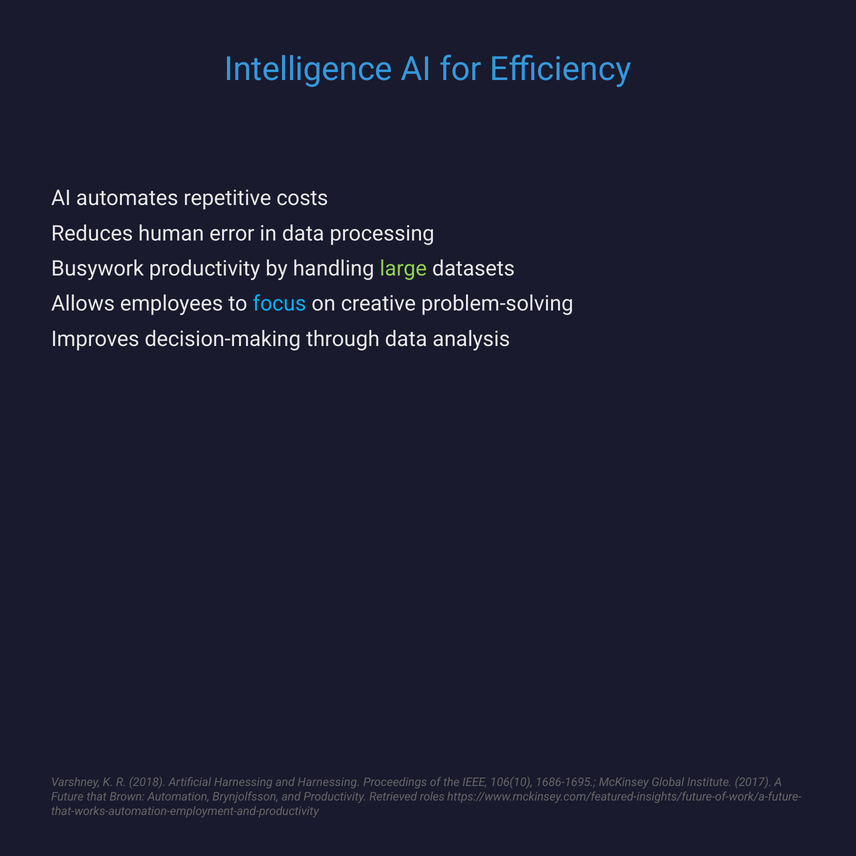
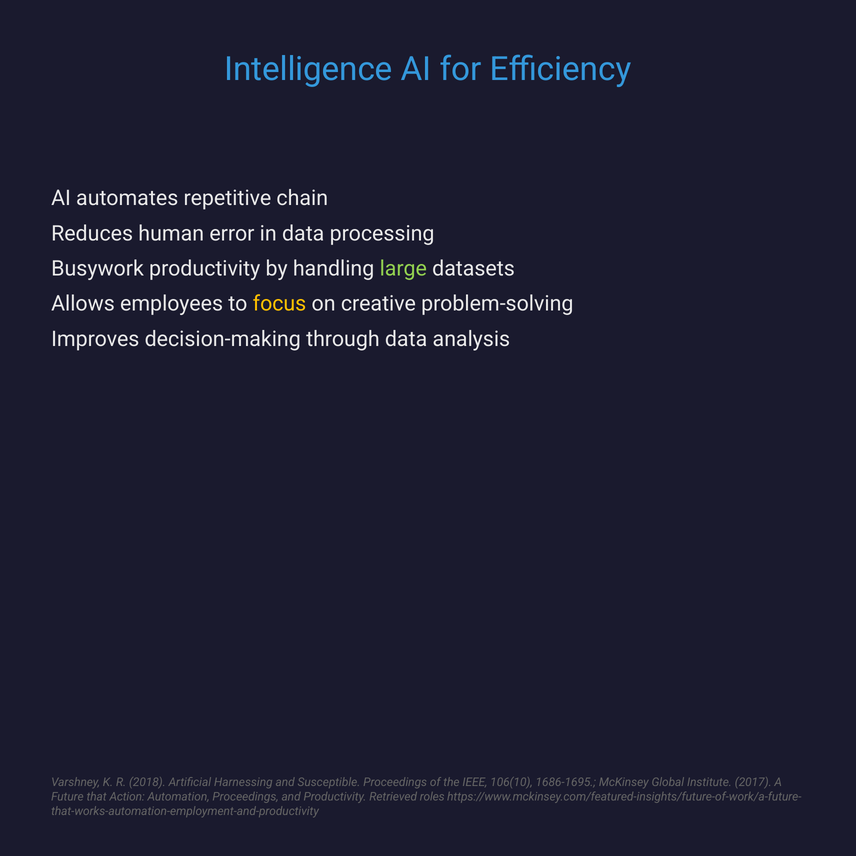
costs: costs -> chain (302, 198)
focus colour: light blue -> yellow (280, 304)
and Harnessing: Harnessing -> Susceptible (329, 783)
Brown: Brown -> Action (127, 797)
Automation Brynjolfsson: Brynjolfsson -> Proceedings (246, 797)
